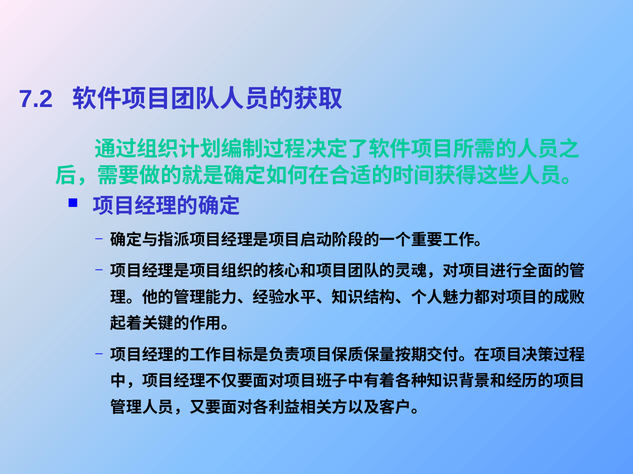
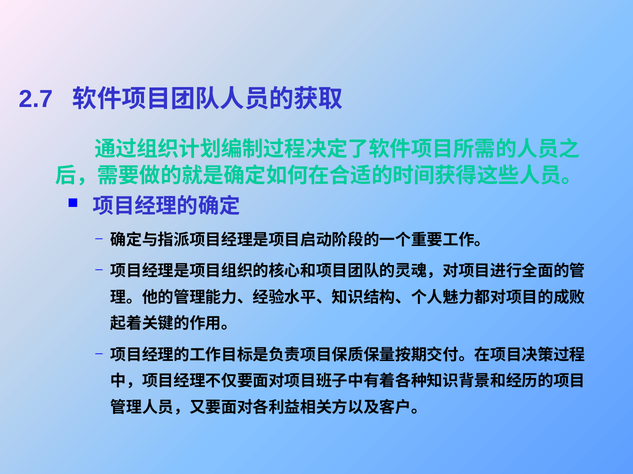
7.2: 7.2 -> 2.7 (36, 100)
